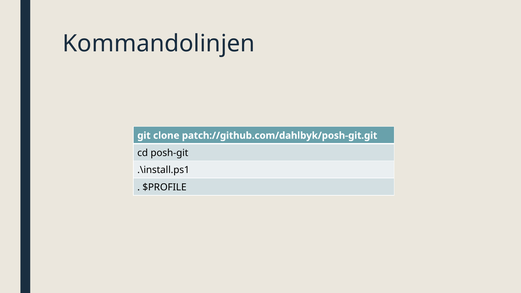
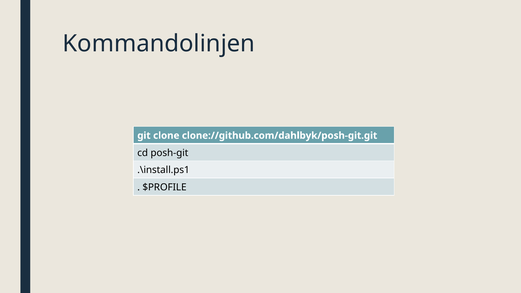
patch://github.com/dahlbyk/posh-git.git: patch://github.com/dahlbyk/posh-git.git -> clone://github.com/dahlbyk/posh-git.git (280, 136)
